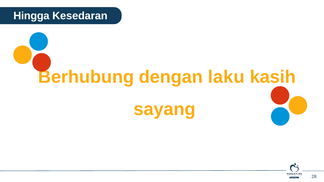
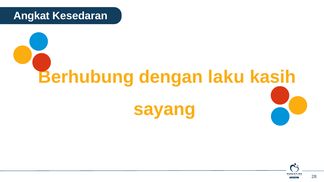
Hingga: Hingga -> Angkat (31, 16)
